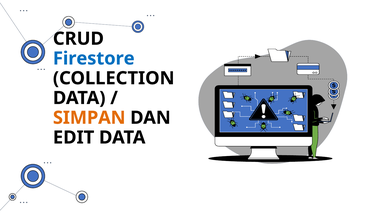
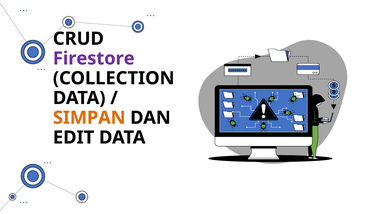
Firestore colour: blue -> purple (94, 59)
